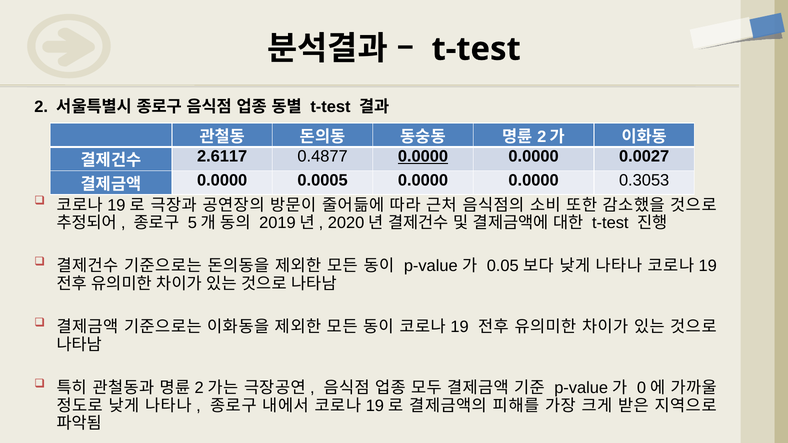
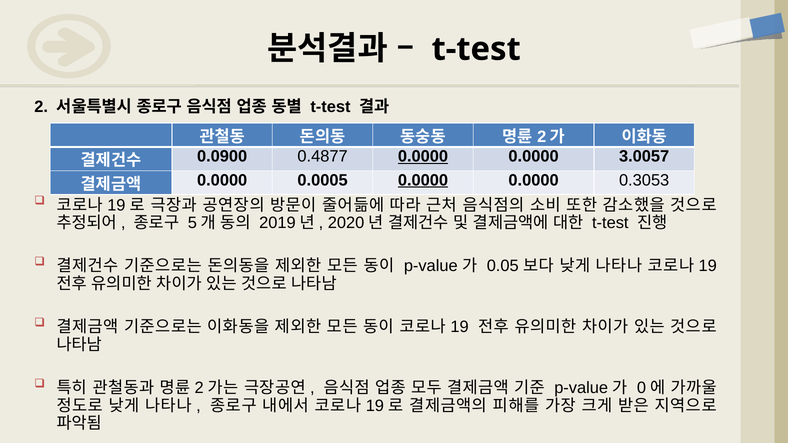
2.6117: 2.6117 -> 0.0900 (222, 156)
0.0027: 0.0027 -> 3.0057 (644, 156)
0.0000 underline: none -> present (423, 180)
